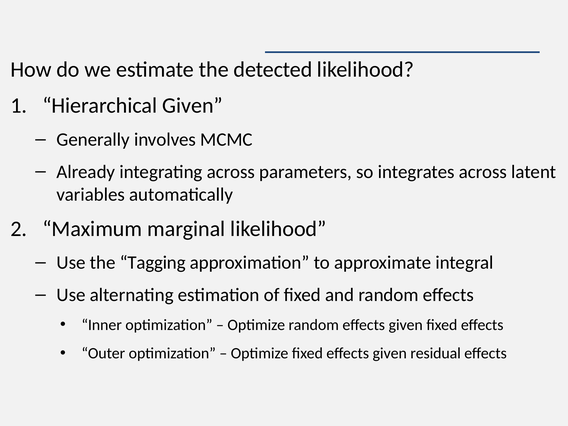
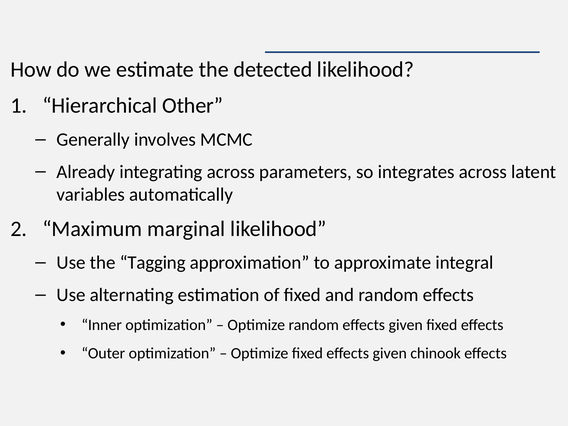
Hierarchical Given: Given -> Other (193, 106)
residual: residual -> chinook (436, 353)
